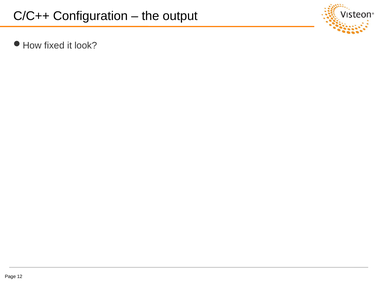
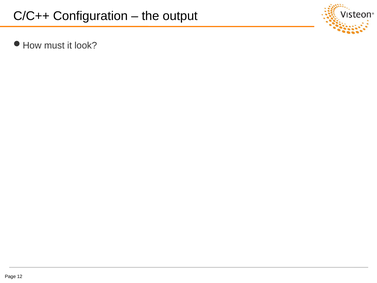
fixed: fixed -> must (54, 46)
